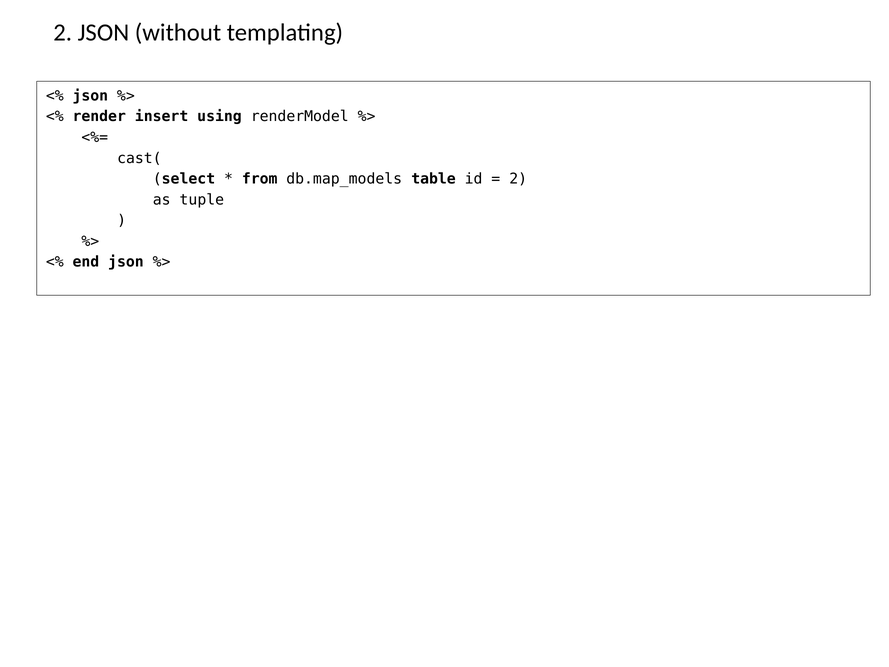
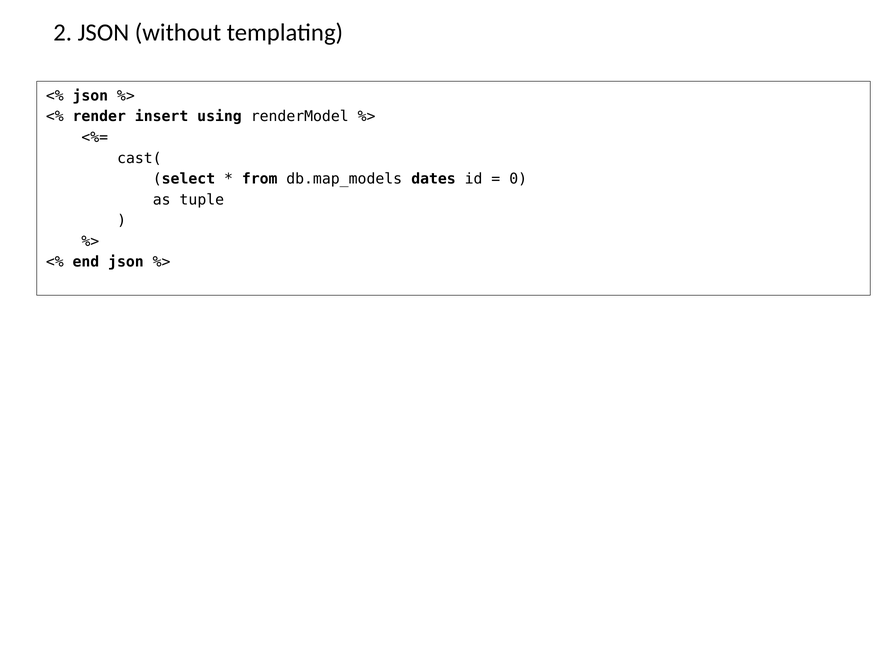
table: table -> dates (433, 179)
2: 2 -> 0 (518, 179)
